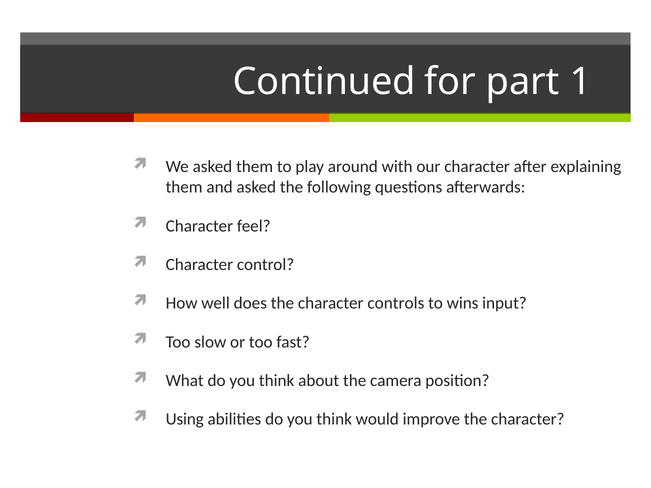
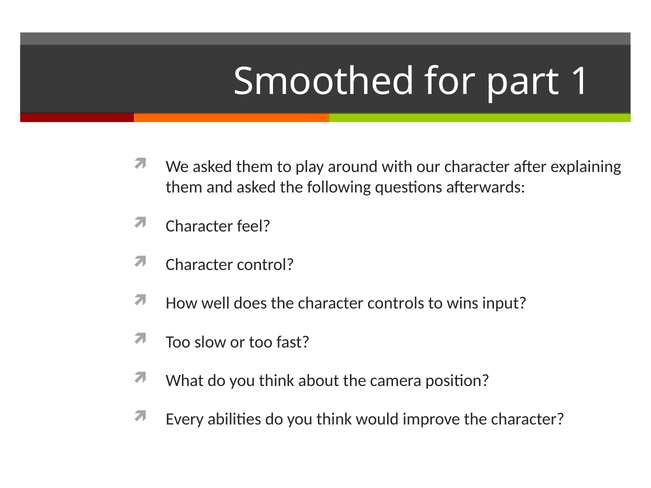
Continued: Continued -> Smoothed (324, 82)
Using: Using -> Every (185, 419)
